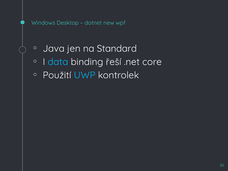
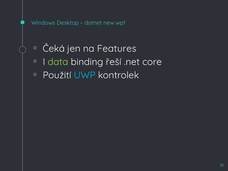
Java: Java -> Čeká (54, 49)
Standard: Standard -> Features (117, 49)
data colour: light blue -> light green (58, 62)
